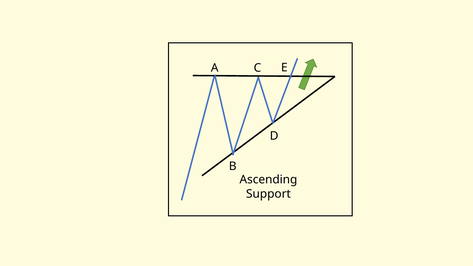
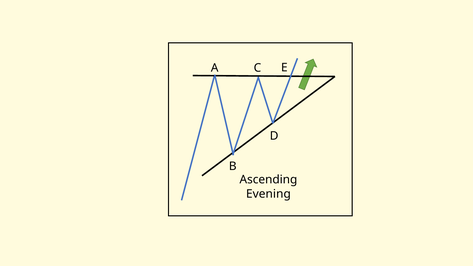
Support: Support -> Evening (268, 194)
